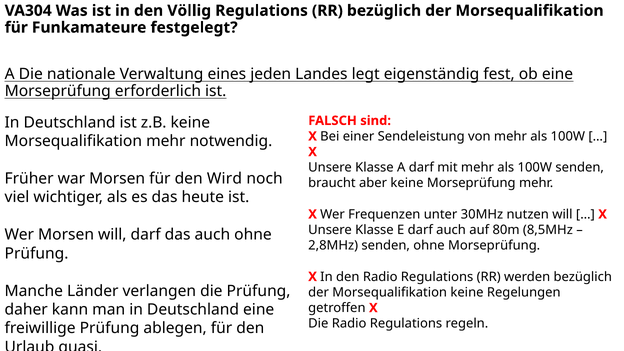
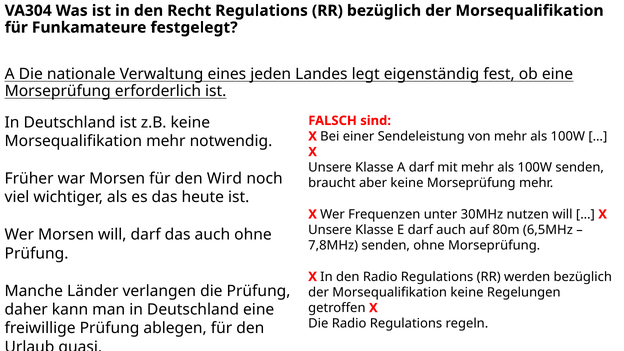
Völlig: Völlig -> Recht (189, 11)
8,5MHz: 8,5MHz -> 6,5MHz (548, 230)
2,8MHz: 2,8MHz -> 7,8MHz (333, 246)
